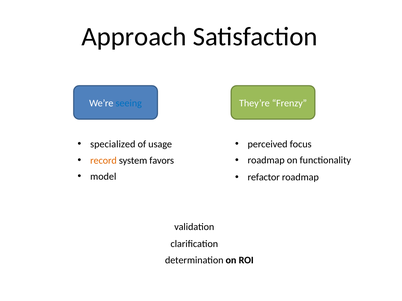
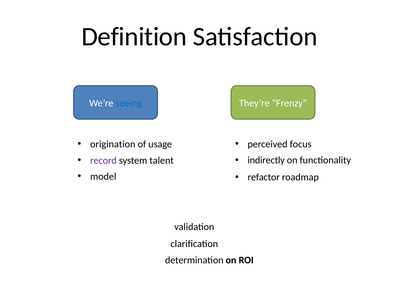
Approach: Approach -> Definition (134, 37)
specialized: specialized -> origination (113, 144)
record colour: orange -> purple (103, 161)
favors: favors -> talent (162, 161)
roadmap: roadmap -> indirectly (266, 161)
